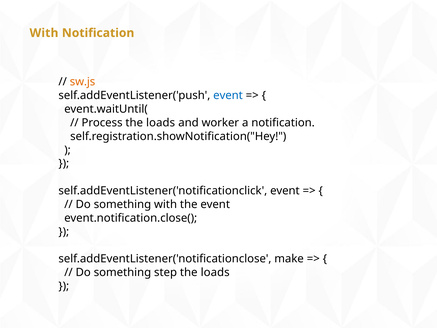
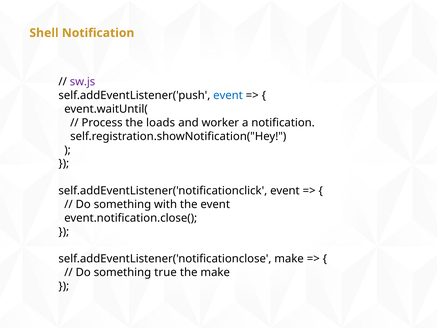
With: With -> Shell (44, 33)
sw.js colour: orange -> purple (83, 82)
step: step -> true (166, 272)
loads: loads -> make (215, 272)
